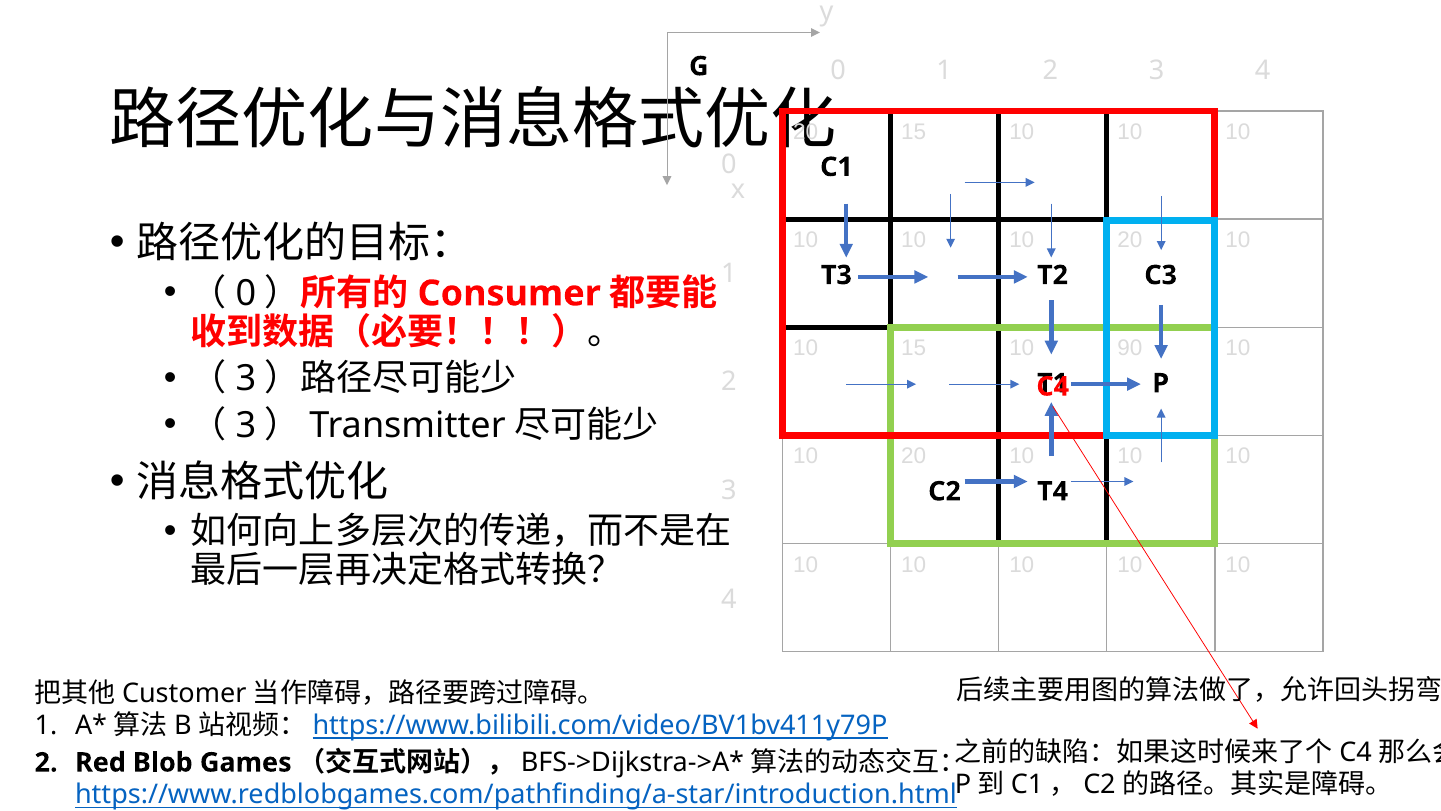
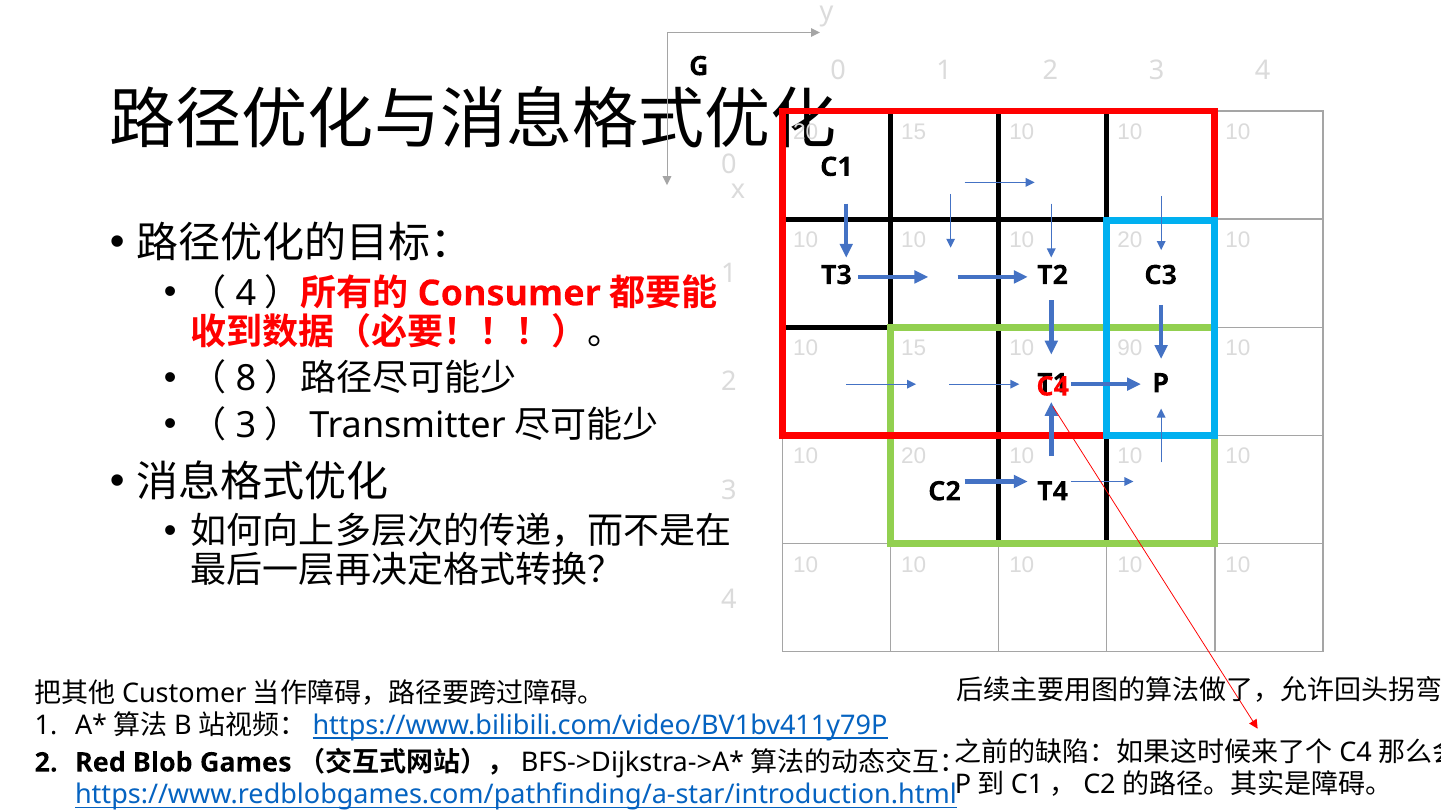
0: 0 -> 4 (246, 293)
3: 3 -> 8 (246, 379)
